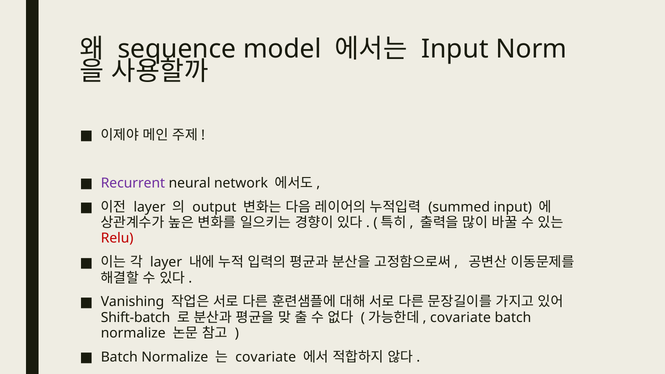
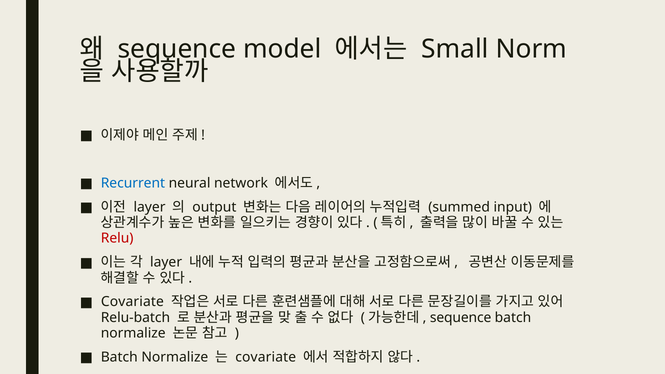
Input: Input -> Small (455, 49)
Recurrent colour: purple -> blue (133, 183)
Vanishing: Vanishing -> Covariate (132, 302)
Shift-batch: Shift-batch -> Relu-batch (135, 318)
covariate: covariate -> sequence (461, 318)
